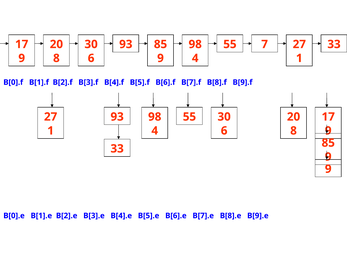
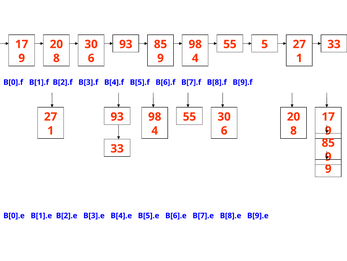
7: 7 -> 5 (265, 44)
